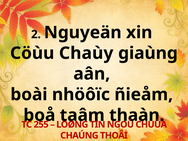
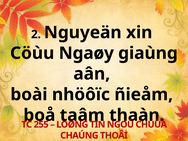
Chaùy: Chaùy -> Ngaøy (86, 53)
